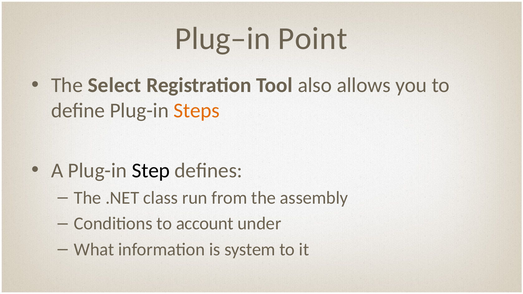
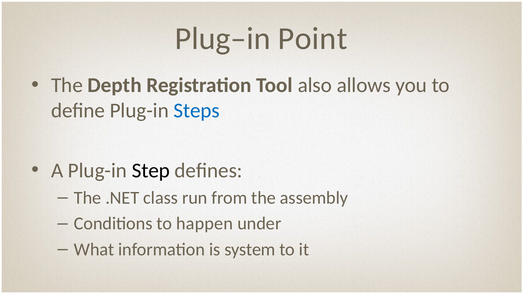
Select: Select -> Depth (115, 85)
Steps colour: orange -> blue (197, 111)
account: account -> happen (205, 224)
